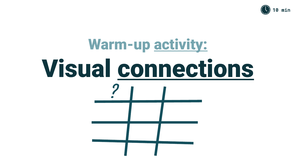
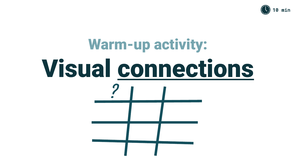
activity underline: present -> none (181, 45)
